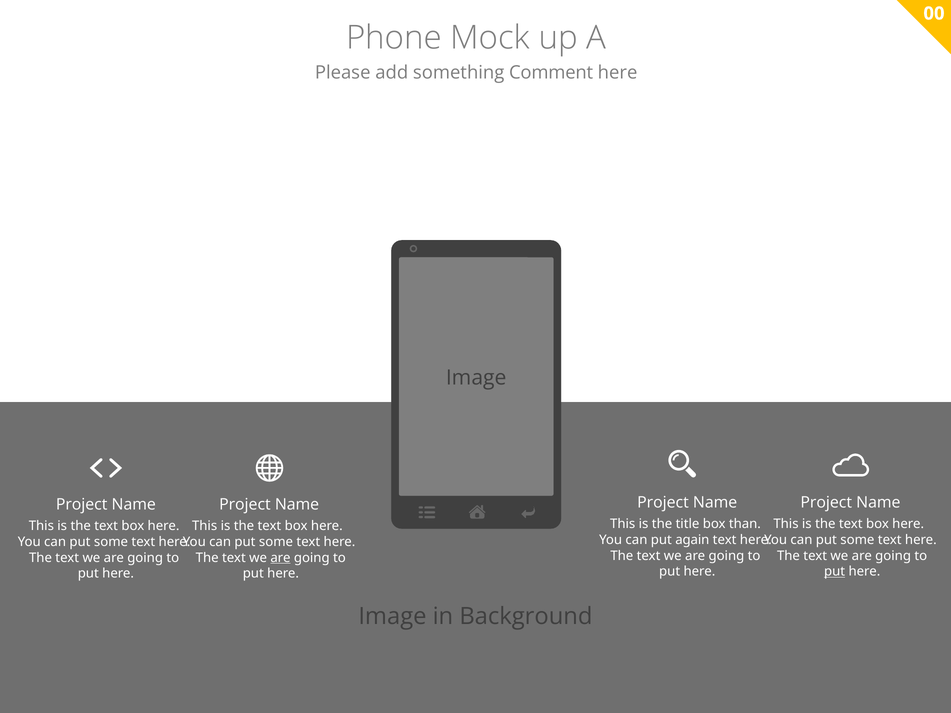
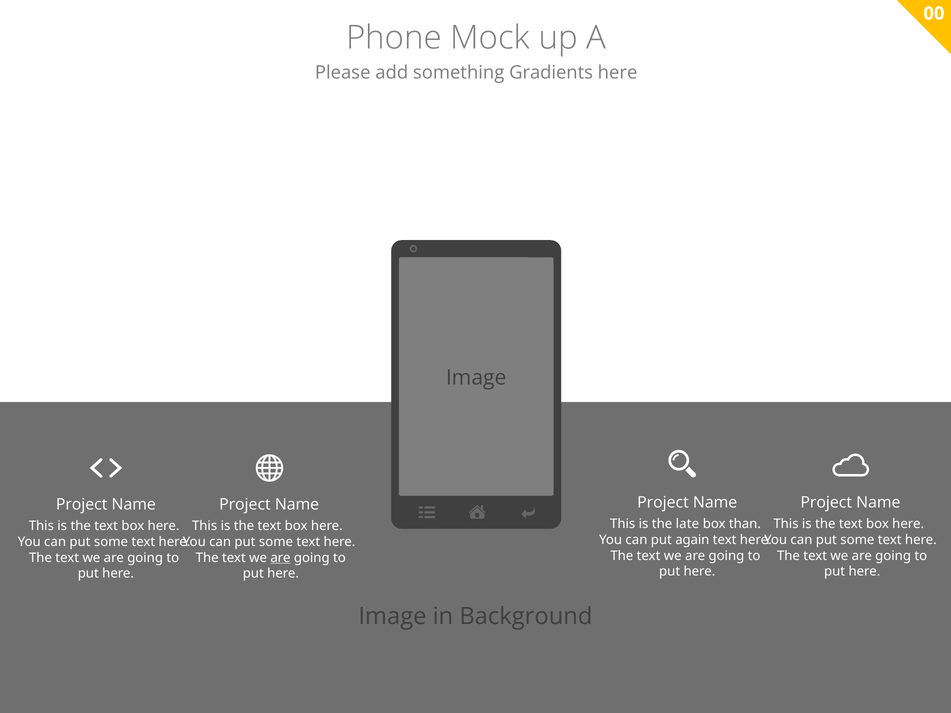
Comment: Comment -> Gradients (551, 73)
title: title -> late (687, 524)
put underline: present -> none (835, 572)
